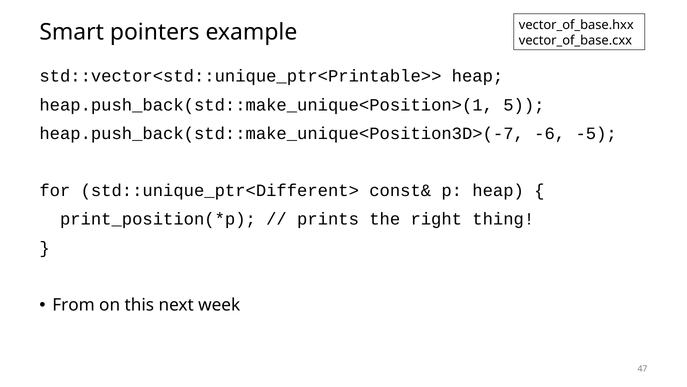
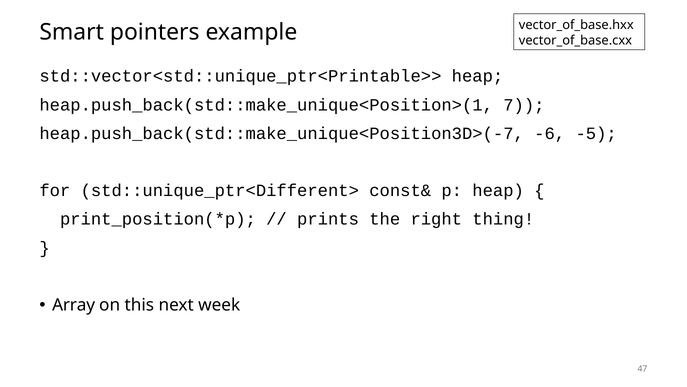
5: 5 -> 7 (524, 105)
From: From -> Array (74, 305)
